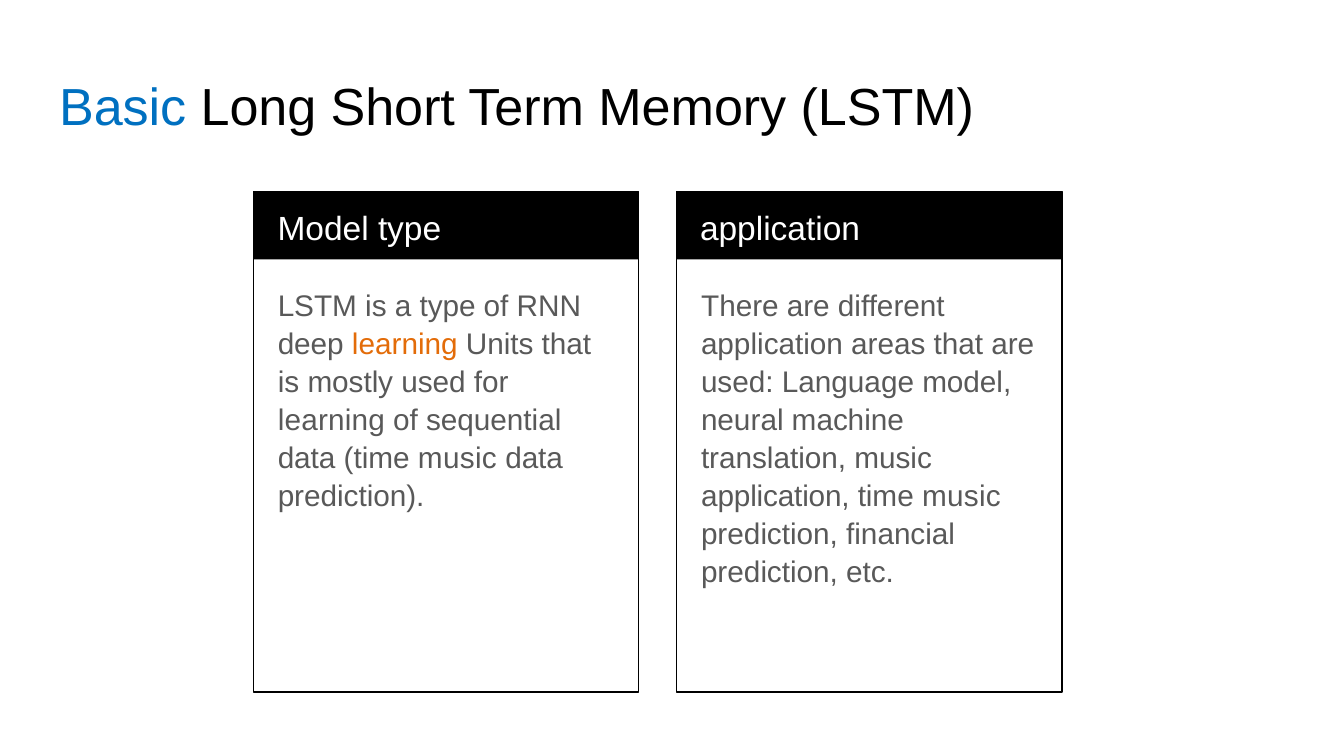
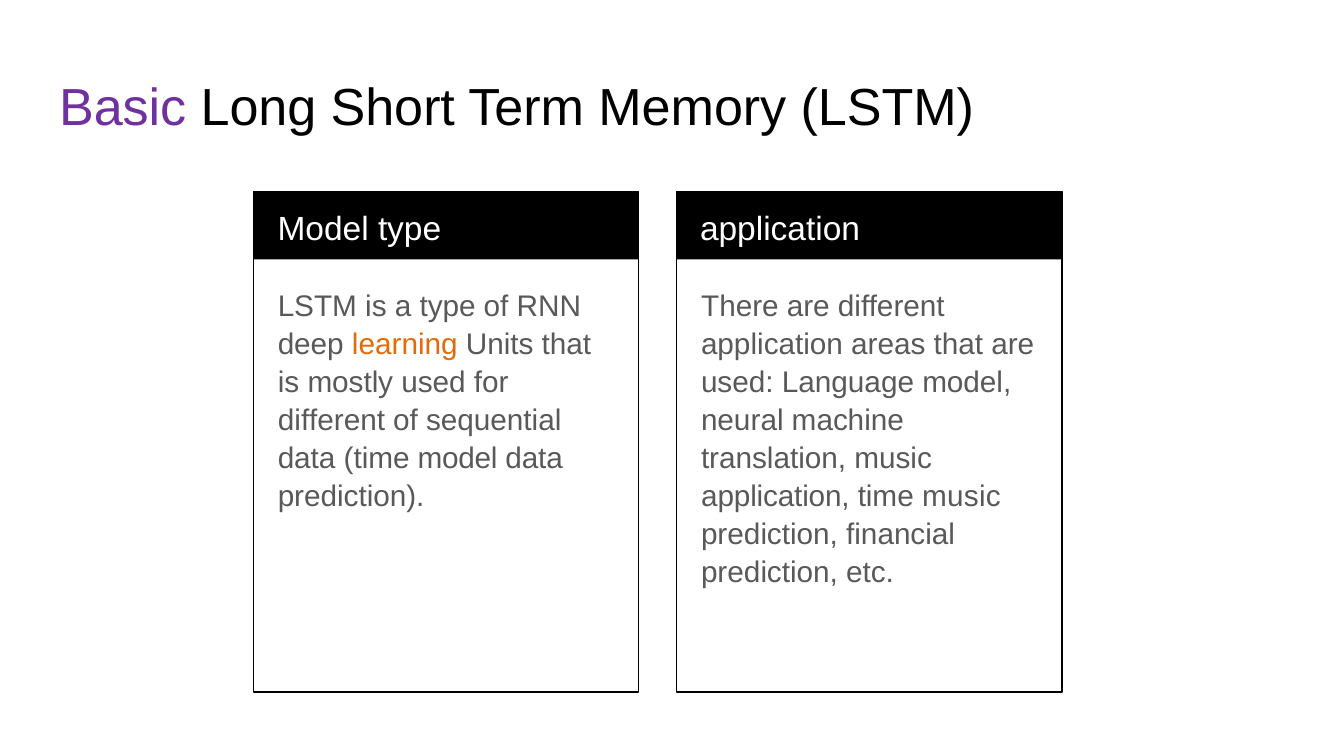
Basic colour: blue -> purple (123, 109)
learning: learning -> different (332, 421)
data time music: music -> model (458, 459)
